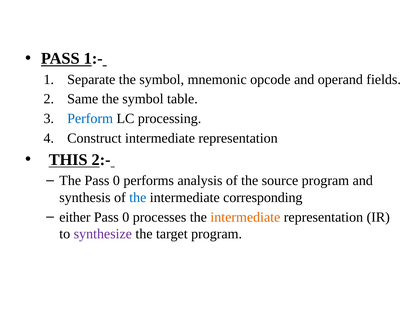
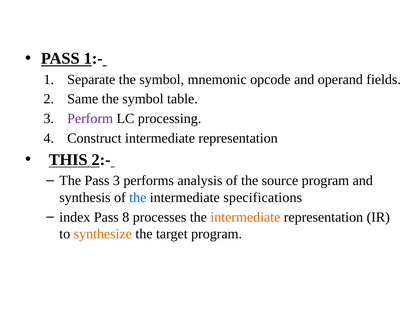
Perform colour: blue -> purple (90, 119)
The Pass 0: 0 -> 3 (116, 181)
corresponding: corresponding -> specifications (263, 197)
either: either -> index (75, 217)
0: 0 -> 8 (126, 217)
synthesize colour: purple -> orange (103, 234)
